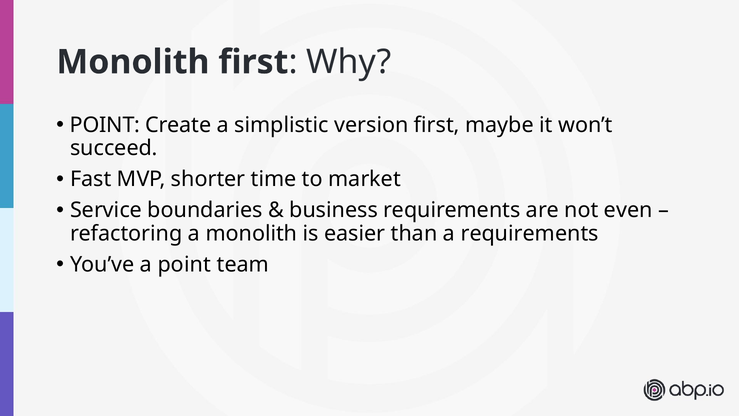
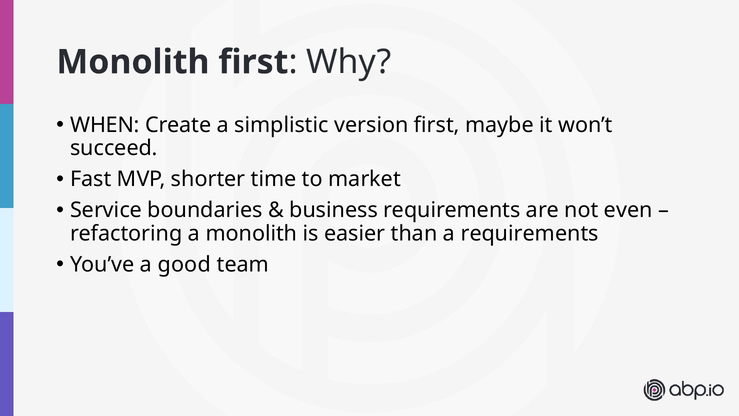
POINT: POINT -> WHEN (105, 125)
a point: point -> good (184, 264)
